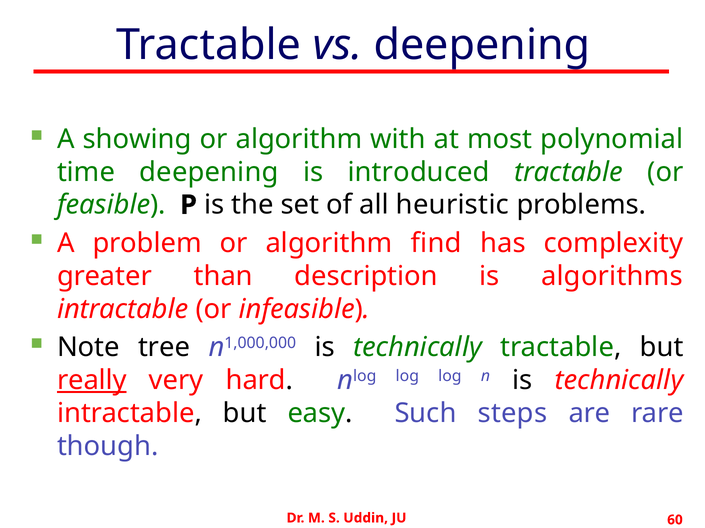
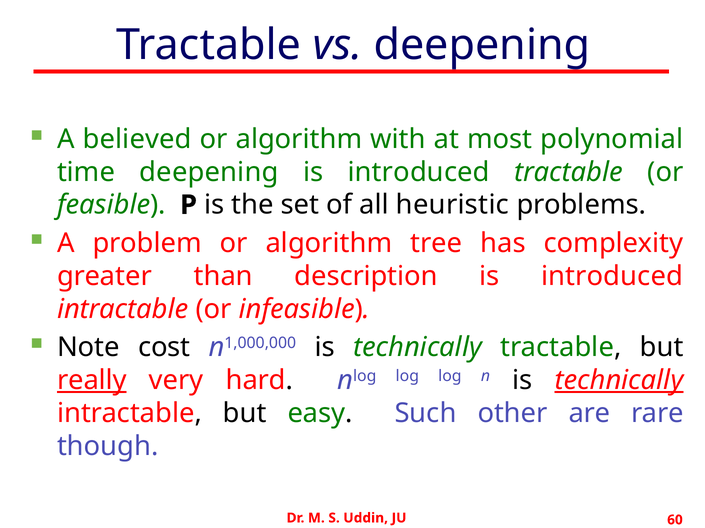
showing: showing -> believed (137, 139)
find: find -> tree (436, 244)
algorithms: algorithms -> introduced (612, 277)
tree: tree -> cost (164, 348)
technically underline: none -> present (619, 381)
steps: steps -> other (513, 414)
